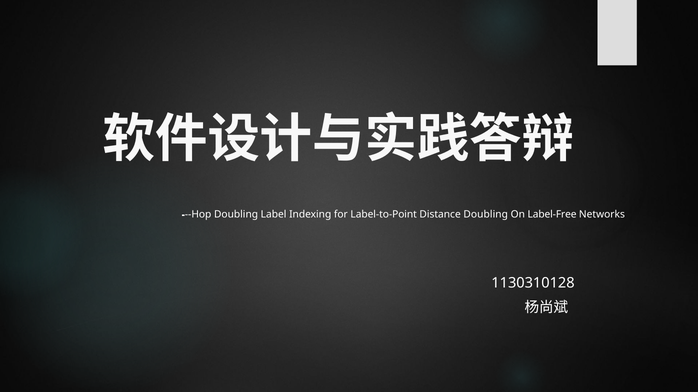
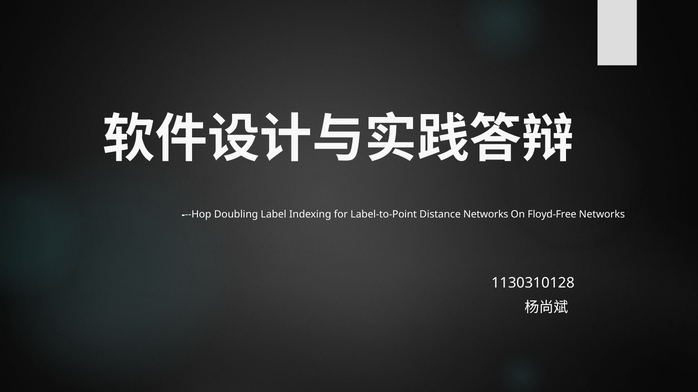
Distance Doubling: Doubling -> Networks (486, 215)
Label-Free: Label-Free -> Floyd-Free (552, 215)
